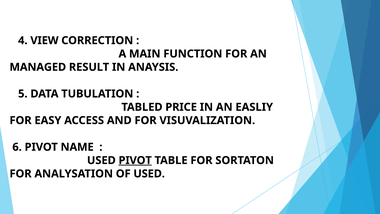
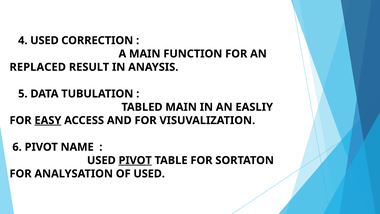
4 VIEW: VIEW -> USED (44, 40)
MANAGED: MANAGED -> REPLACED (38, 67)
TABLED PRICE: PRICE -> MAIN (181, 107)
EASY underline: none -> present (48, 120)
